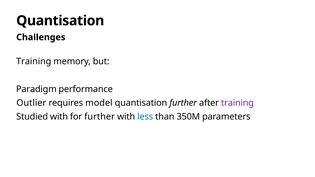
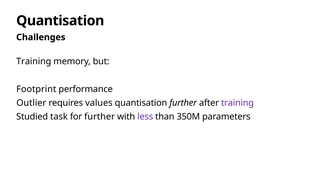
Paradigm: Paradigm -> Footprint (36, 89)
model: model -> values (99, 103)
Studied with: with -> task (59, 117)
less colour: blue -> purple (145, 117)
